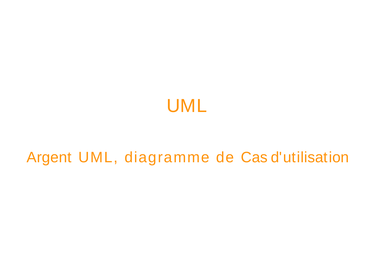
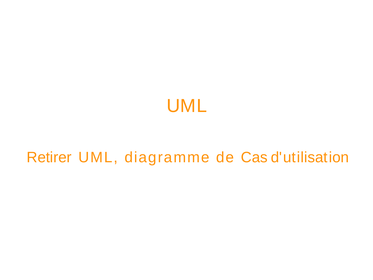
Argent: Argent -> Retirer (49, 157)
